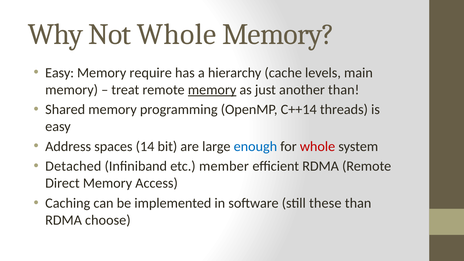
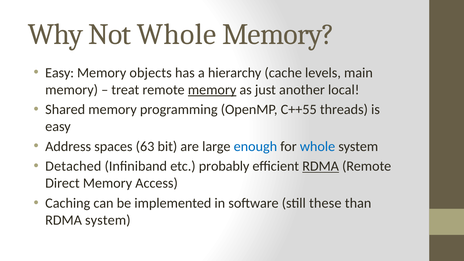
require: require -> objects (151, 73)
another than: than -> local (344, 90)
C++14: C++14 -> C++55 (299, 110)
14: 14 -> 63 (145, 146)
whole colour: red -> blue (318, 146)
member: member -> probably (224, 166)
RDMA underline: none -> present (321, 166)
RDMA choose: choose -> system (108, 220)
